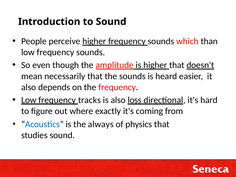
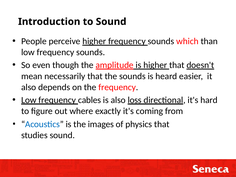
tracks: tracks -> cables (90, 100)
always: always -> images (101, 124)
